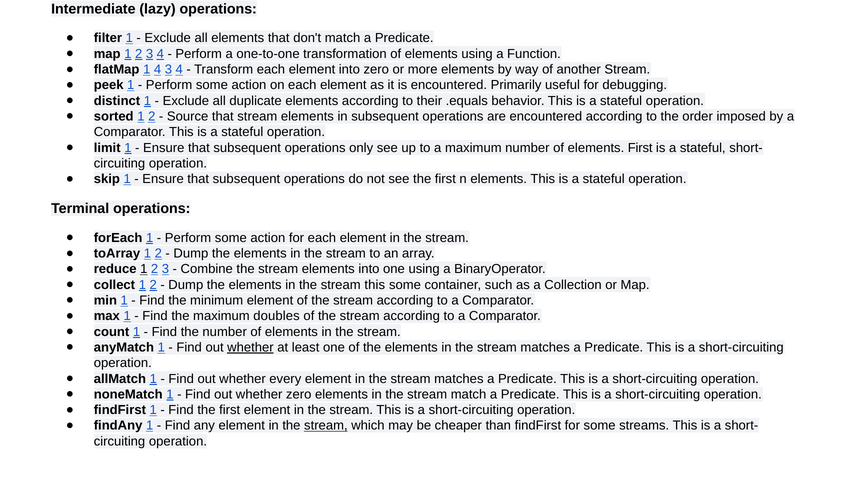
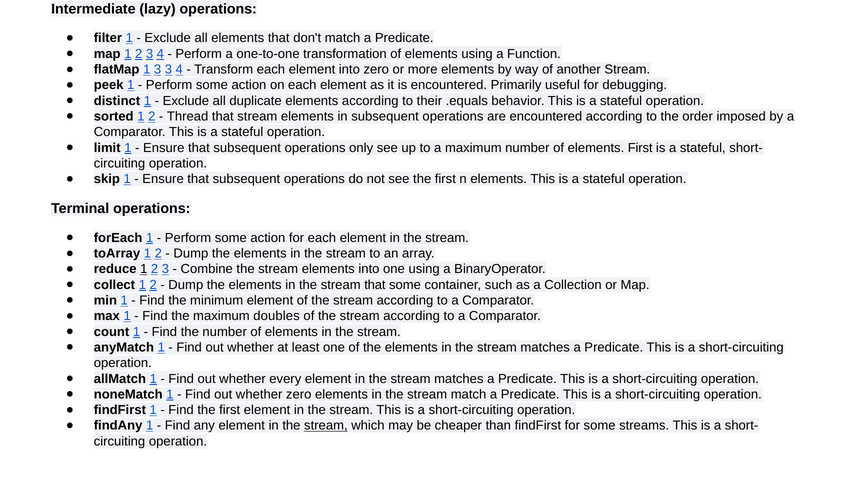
1 4: 4 -> 3 (158, 69)
Source: Source -> Thread (188, 116)
this: this -> that (375, 285)
whether underline: present -> none (250, 347)
